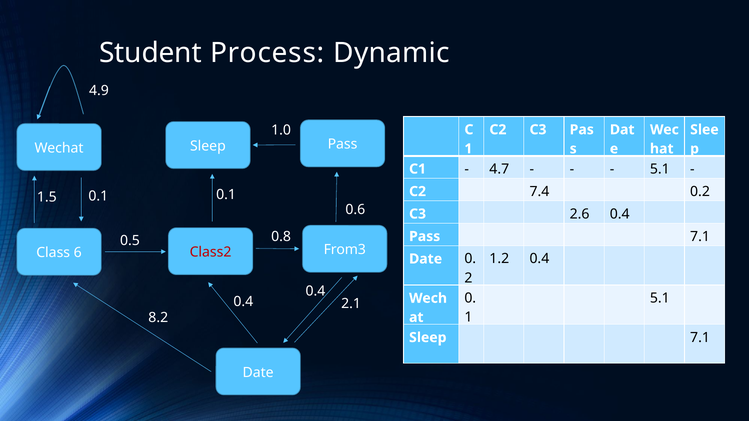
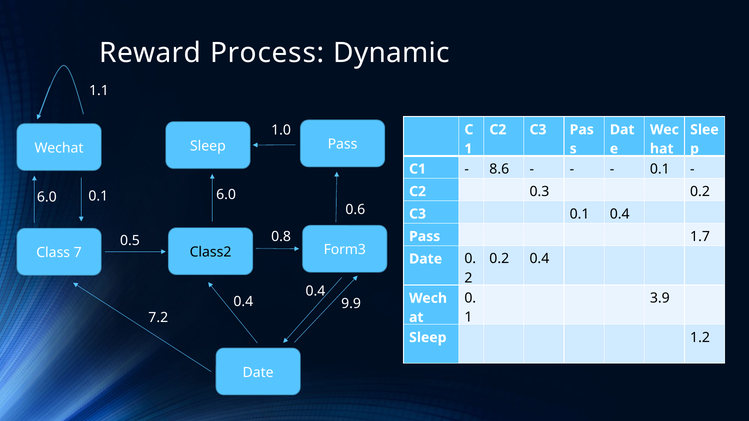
Student: Student -> Reward (150, 53)
4.9: 4.9 -> 1.1 (99, 91)
4.7: 4.7 -> 8.6 (499, 169)
5.1: 5.1 -> 0.1 (660, 169)
7.4: 7.4 -> 0.3 (539, 192)
0.1: 0.1 -> 6.0 (226, 195)
1.5: 1.5 -> 6.0 (47, 197)
2.6: 2.6 -> 0.1 (580, 214)
7.1: 7.1 -> 1.7 (700, 237)
From3: From3 -> Form3 (345, 250)
Class2 colour: red -> black (211, 252)
6: 6 -> 7 (78, 253)
1.2: 1.2 -> 0.2 (499, 259)
5.1: 5.1 -> 3.9 (660, 298)
2.1: 2.1 -> 9.9 (351, 304)
8.2: 8.2 -> 7.2 (158, 318)
Sleep 7.1: 7.1 -> 1.2 (700, 338)
